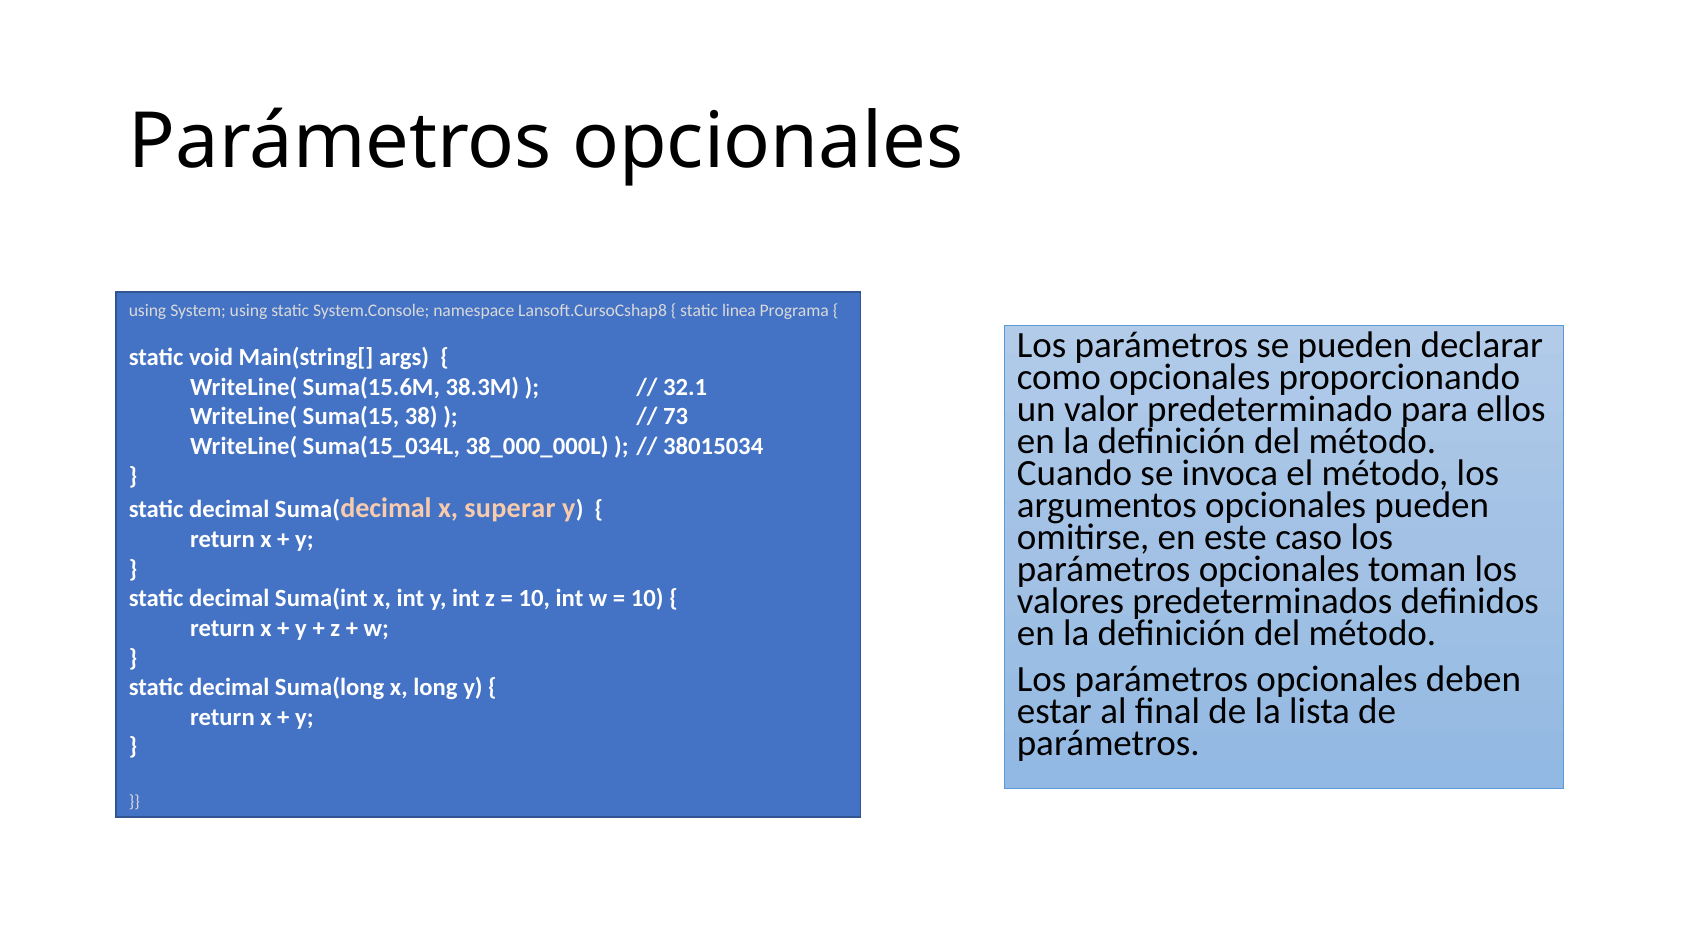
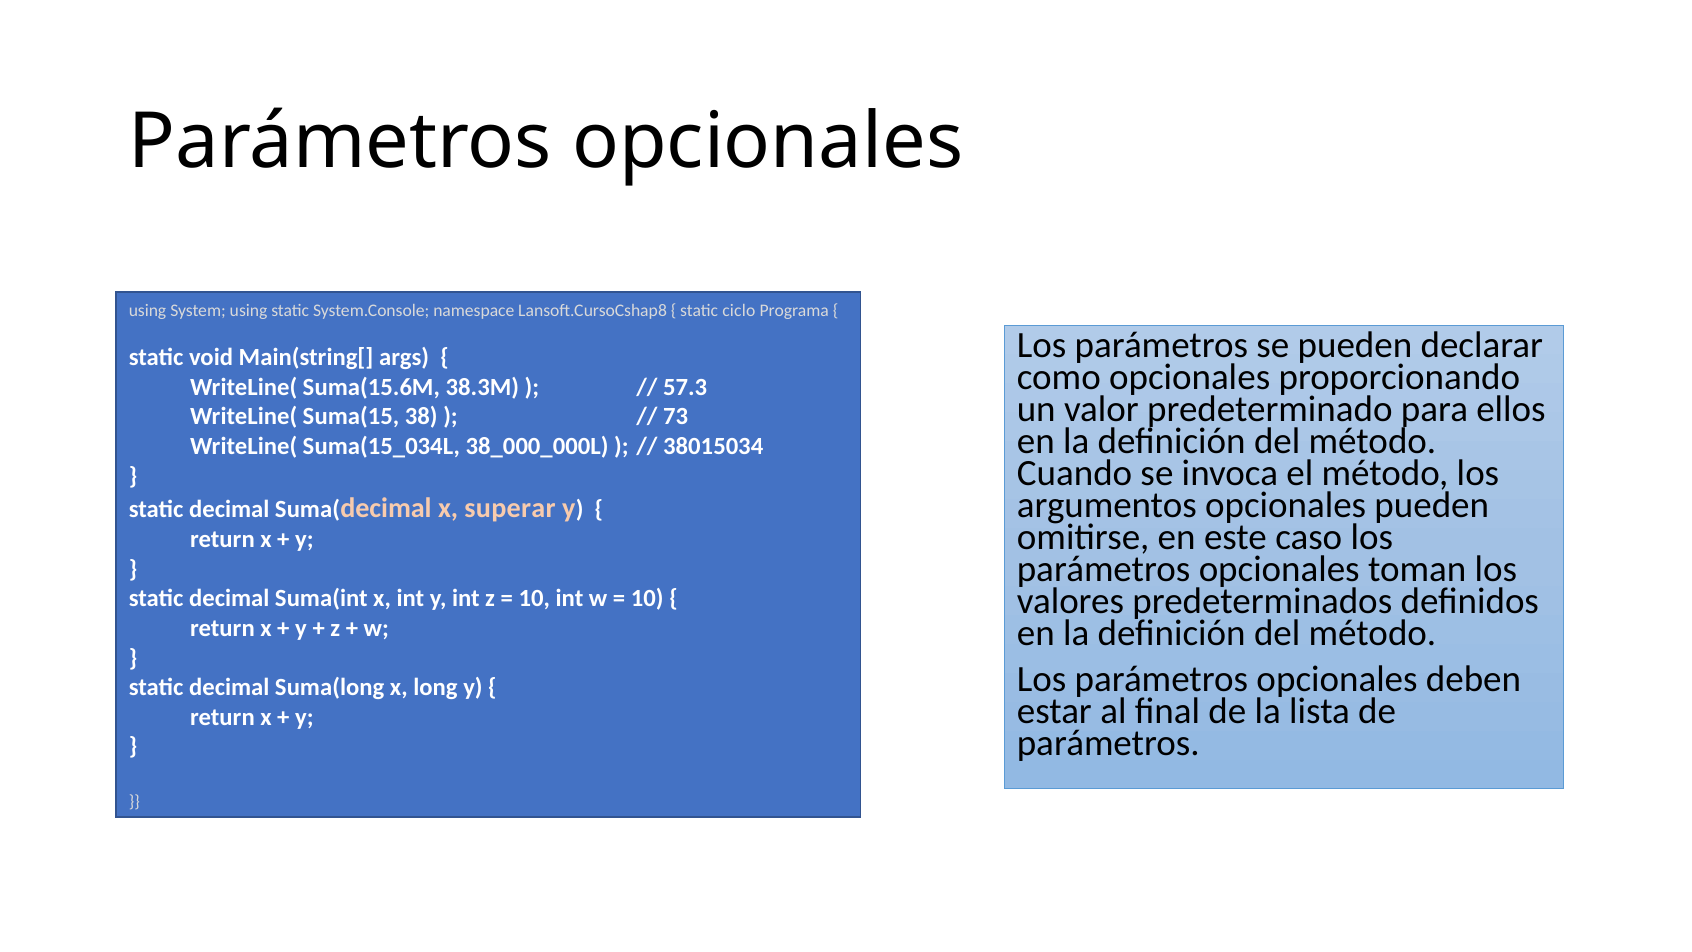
linea: linea -> ciclo (739, 310)
32.1: 32.1 -> 57.3 (685, 387)
